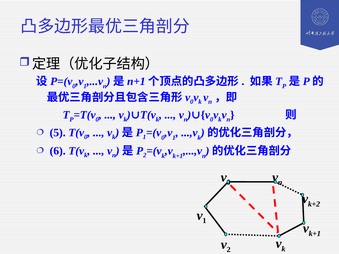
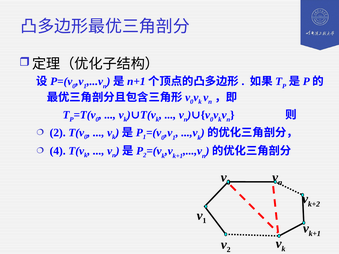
5: 5 -> 2 (58, 133)
6: 6 -> 4 (58, 151)
